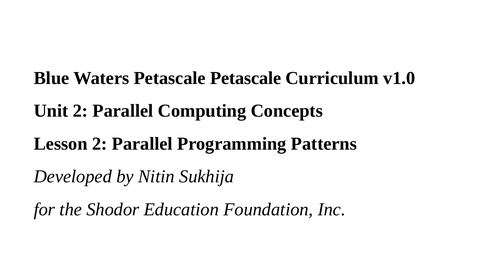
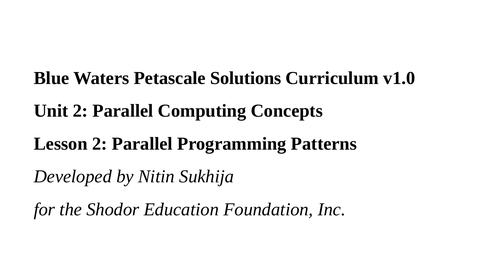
Petascale Petascale: Petascale -> Solutions (246, 78)
